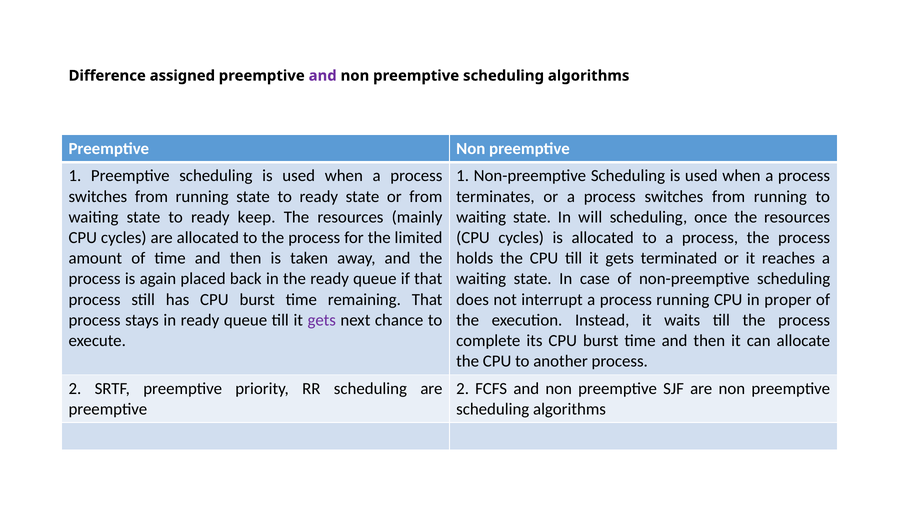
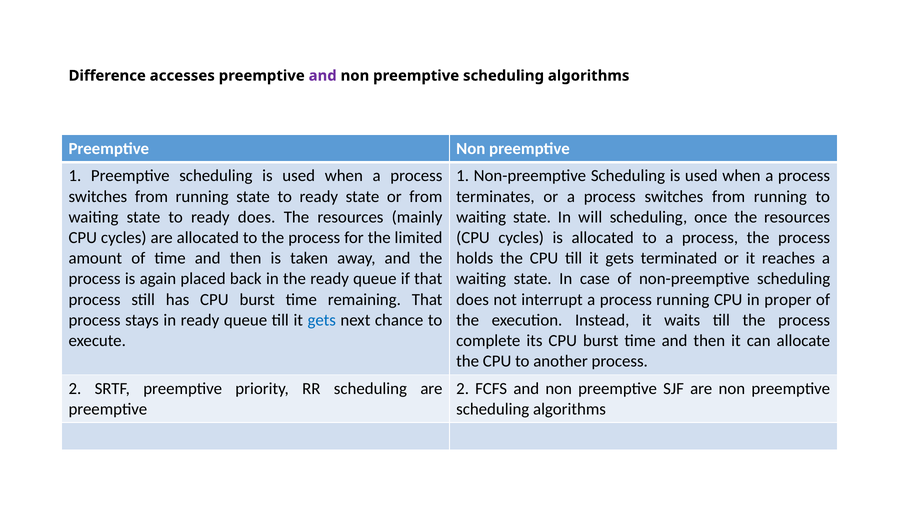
assigned: assigned -> accesses (182, 76)
ready keep: keep -> does (257, 217)
gets colour: purple -> blue (322, 320)
